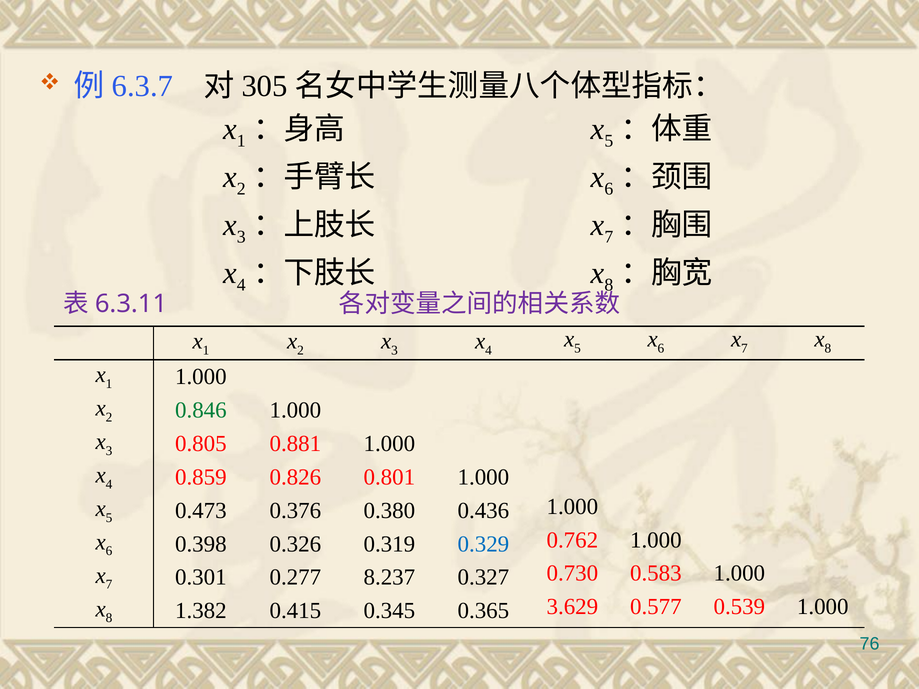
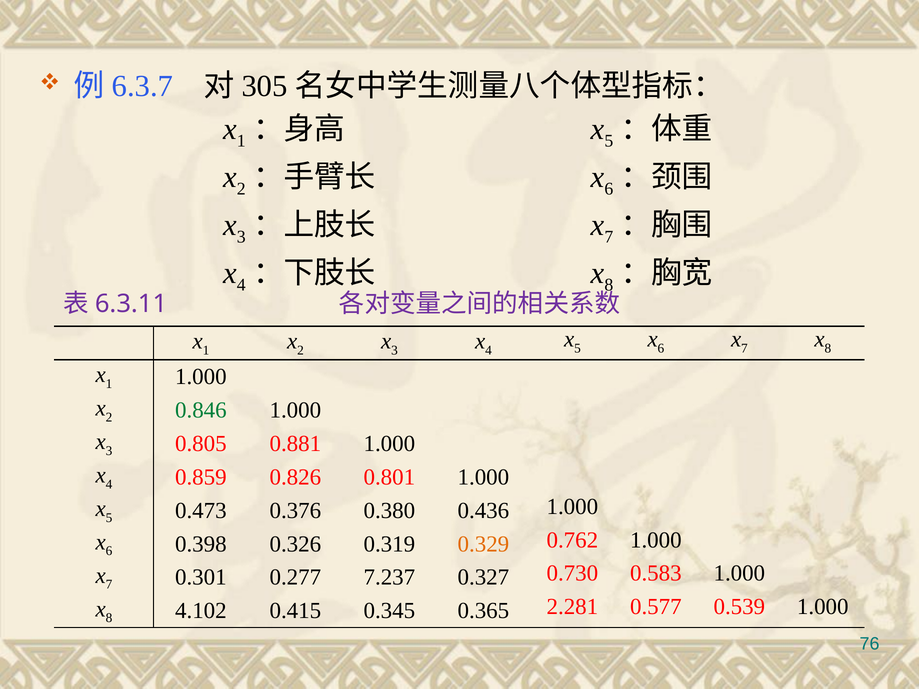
0.329 colour: blue -> orange (483, 544)
8.237: 8.237 -> 7.237 (389, 578)
1.382: 1.382 -> 4.102 (201, 611)
3.629: 3.629 -> 2.281 (572, 607)
